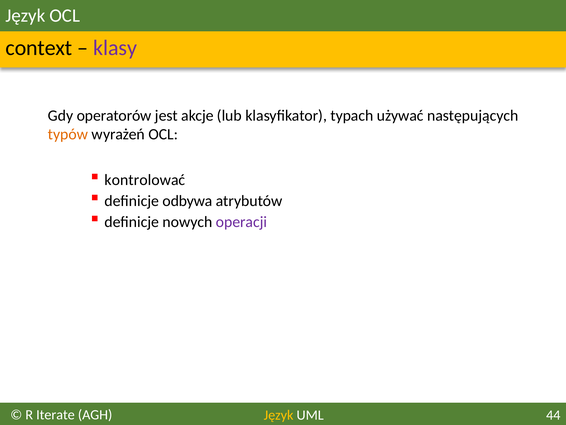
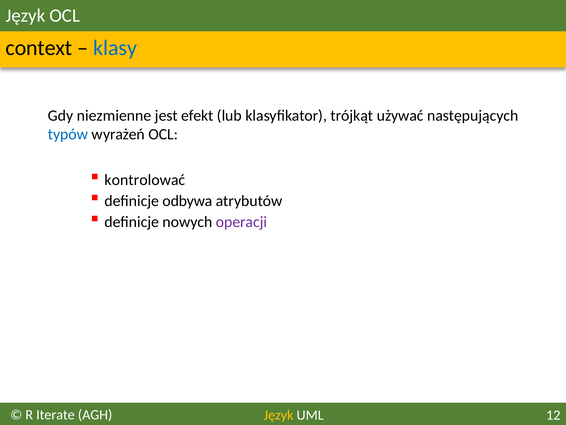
klasy colour: purple -> blue (115, 48)
operatorów: operatorów -> niezmienne (114, 116)
akcje: akcje -> efekt (197, 116)
typach: typach -> trójkąt (352, 116)
typów colour: orange -> blue (68, 134)
44: 44 -> 12 (553, 415)
